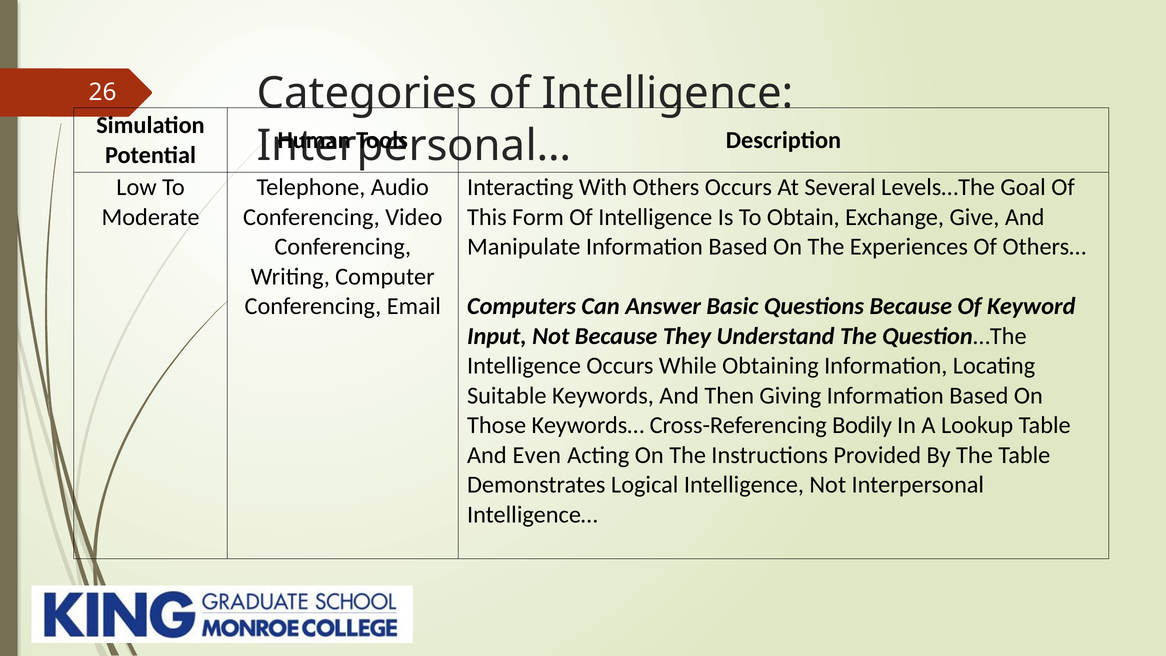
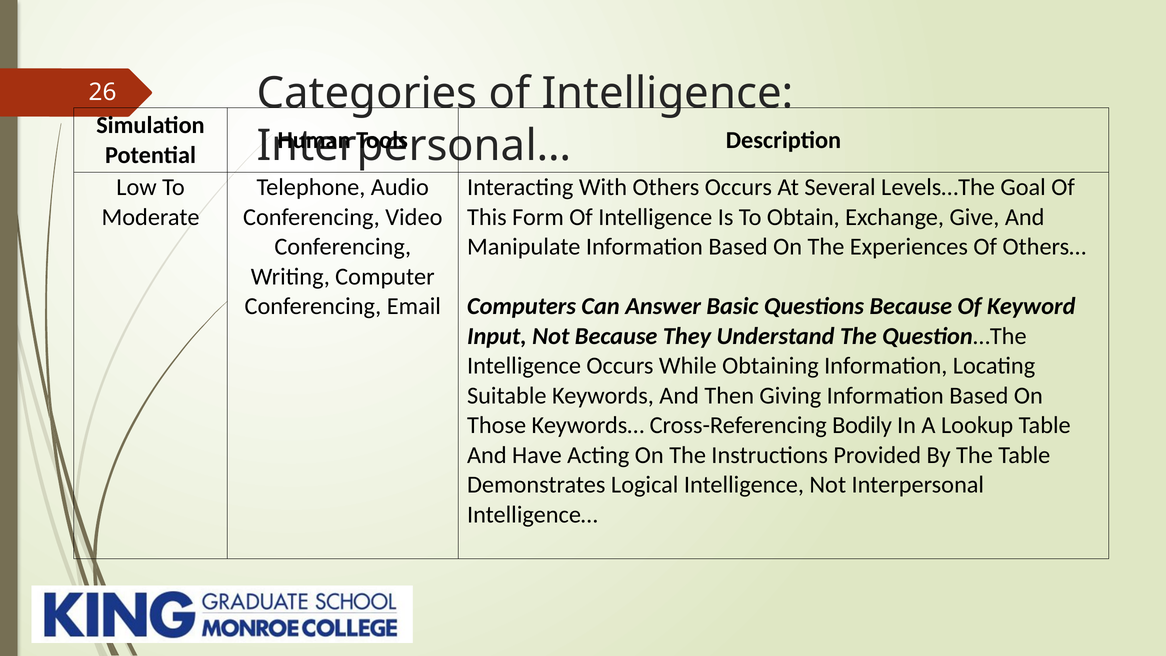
Even: Even -> Have (537, 455)
